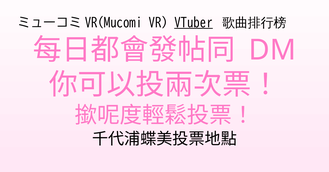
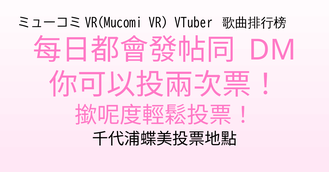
VTuber underline: present -> none (193, 23)
